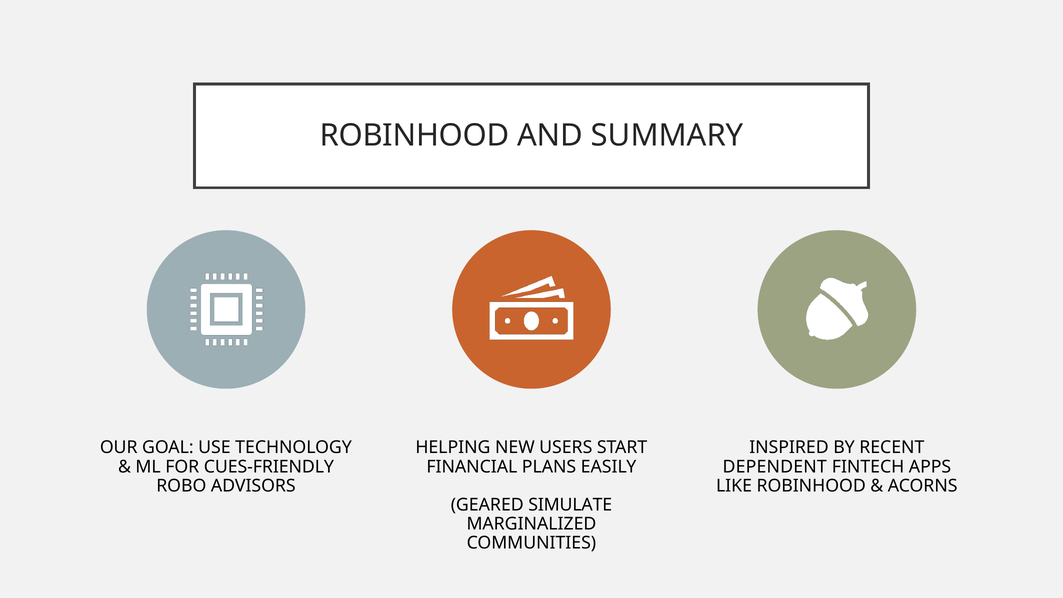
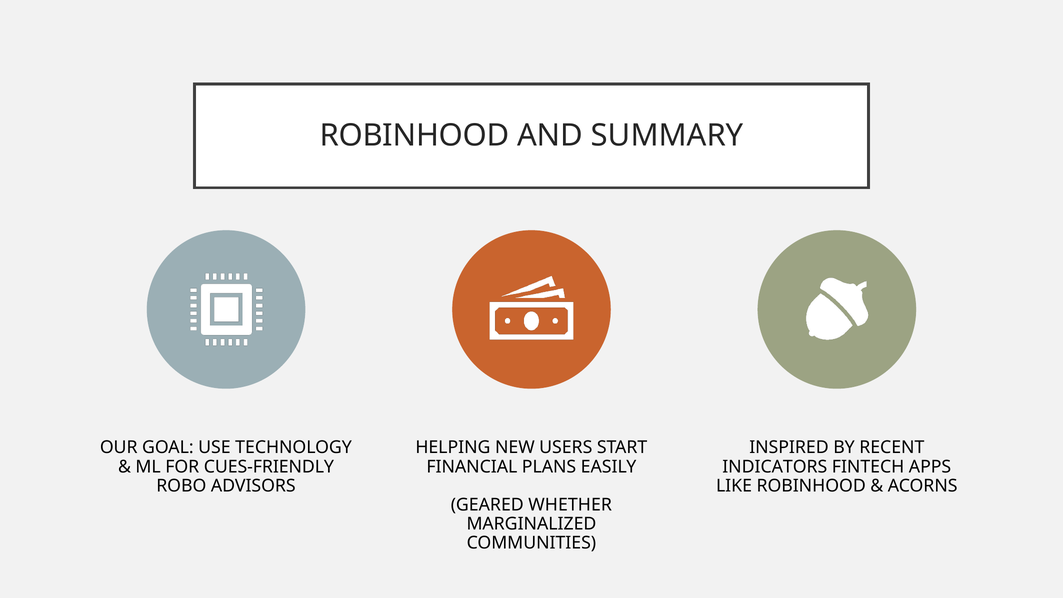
DEPENDENT: DEPENDENT -> INDICATORS (775, 467)
SIMULATE: SIMULATE -> WHETHER (570, 505)
